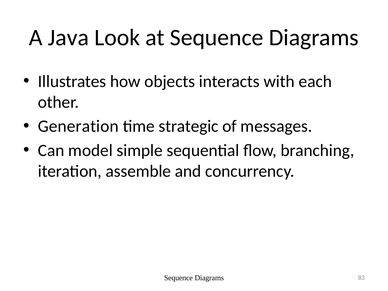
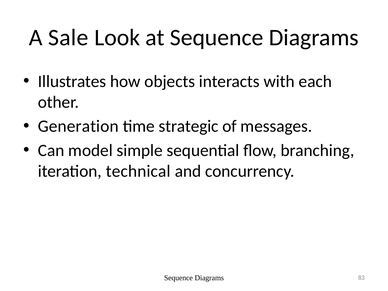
Java: Java -> Sale (68, 38)
assemble: assemble -> technical (138, 171)
